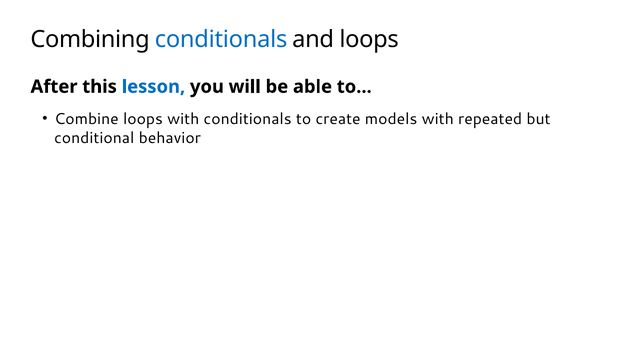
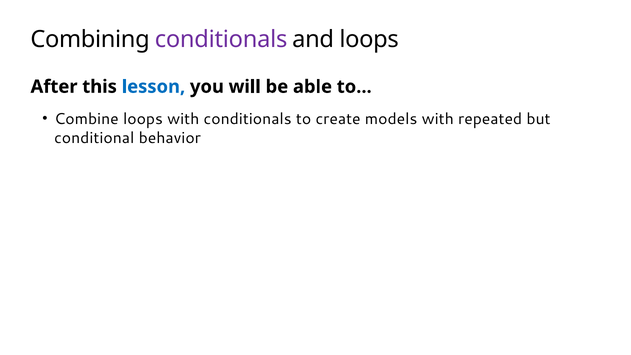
conditionals colour: blue -> purple (221, 40)
